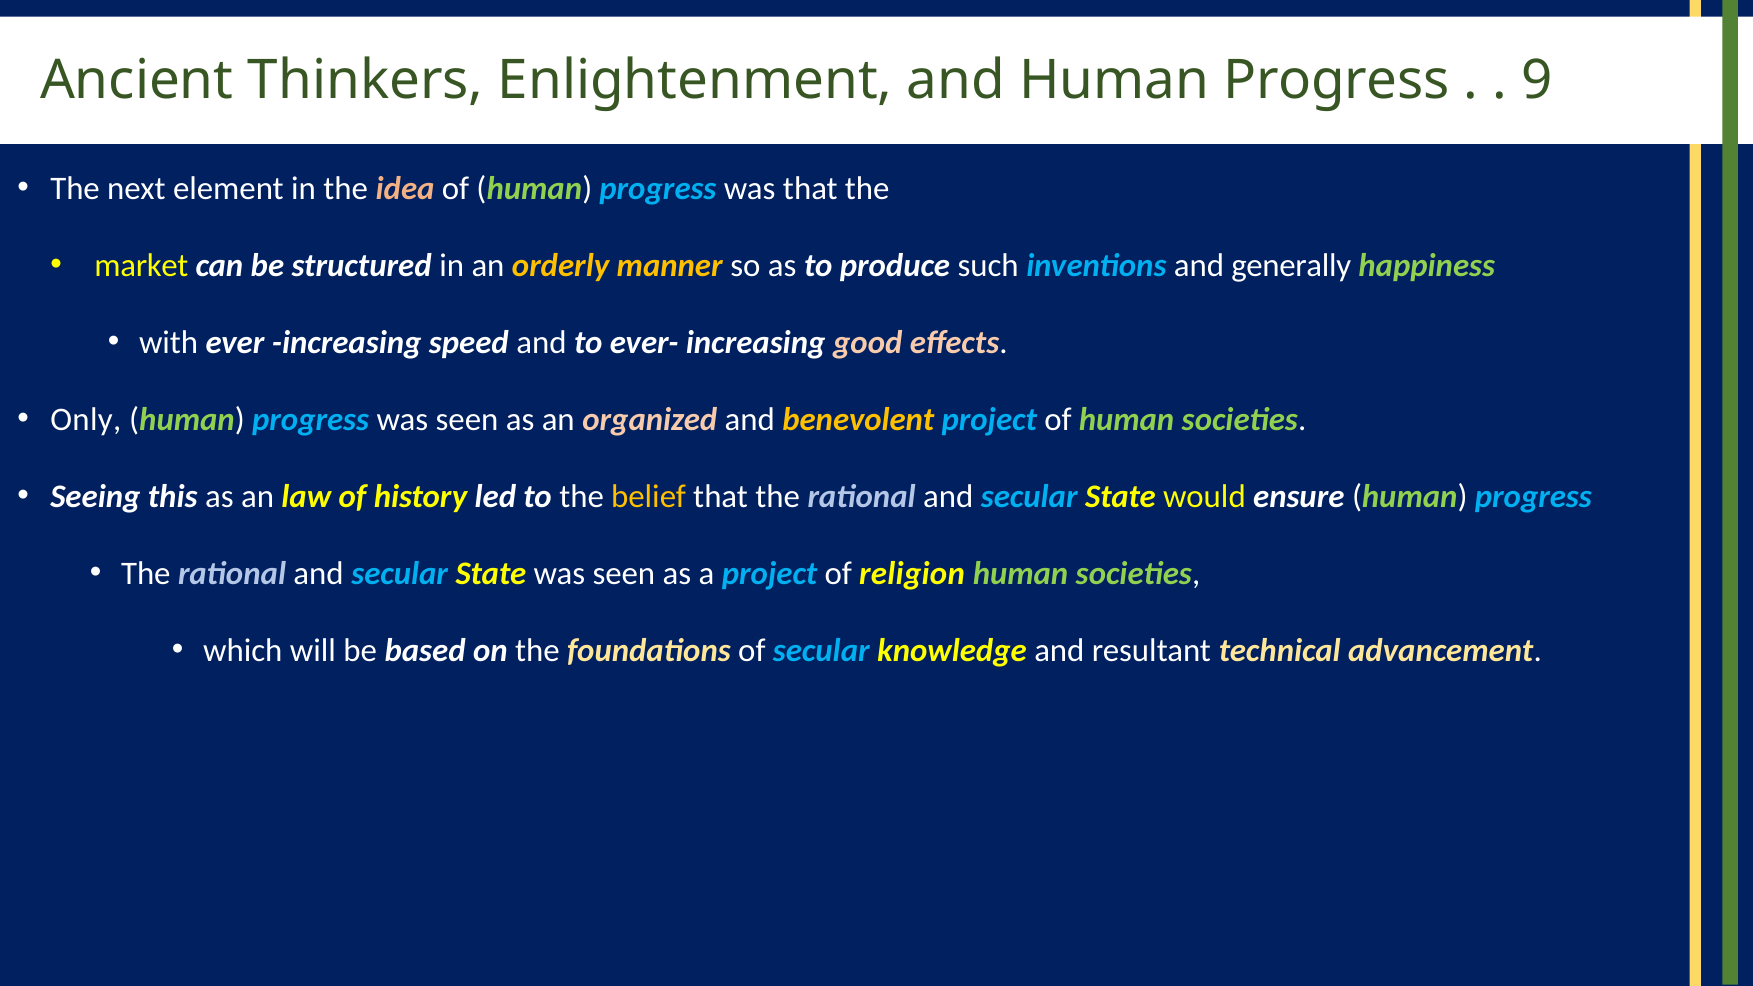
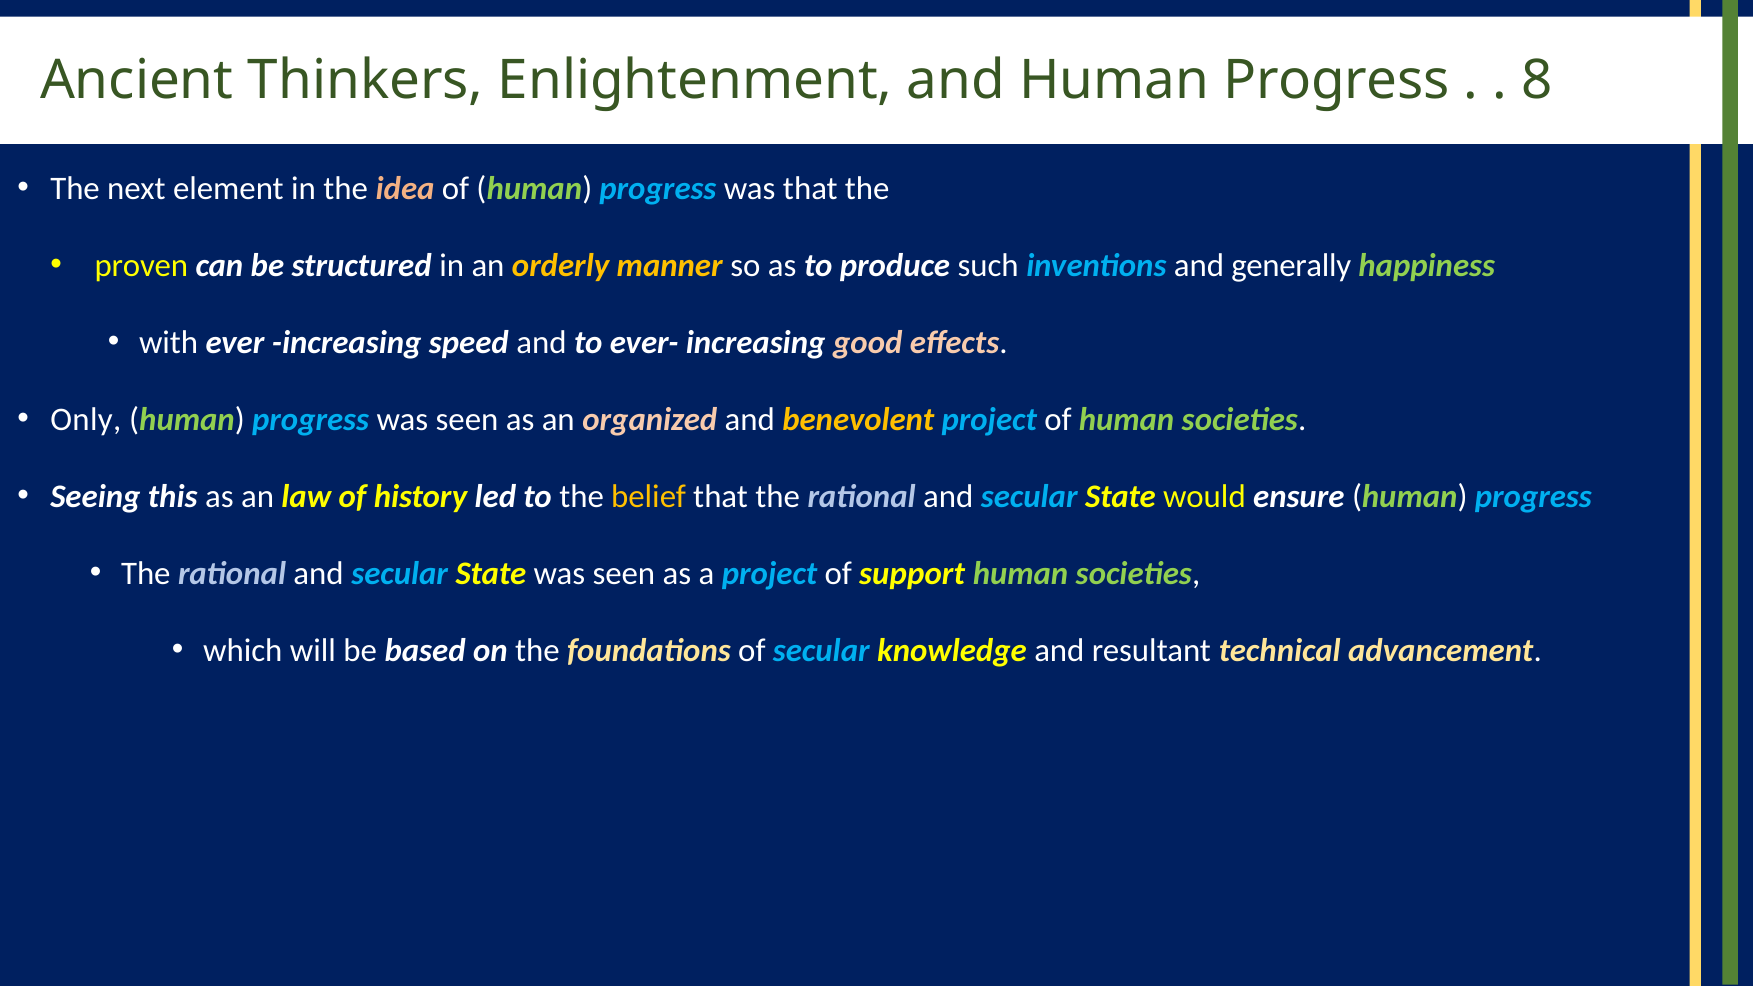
9: 9 -> 8 (1537, 80)
market: market -> proven (141, 265)
religion: religion -> support (912, 574)
